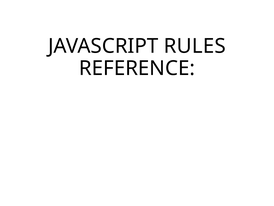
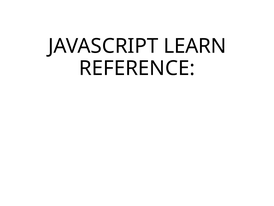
RULES: RULES -> LEARN (195, 46)
